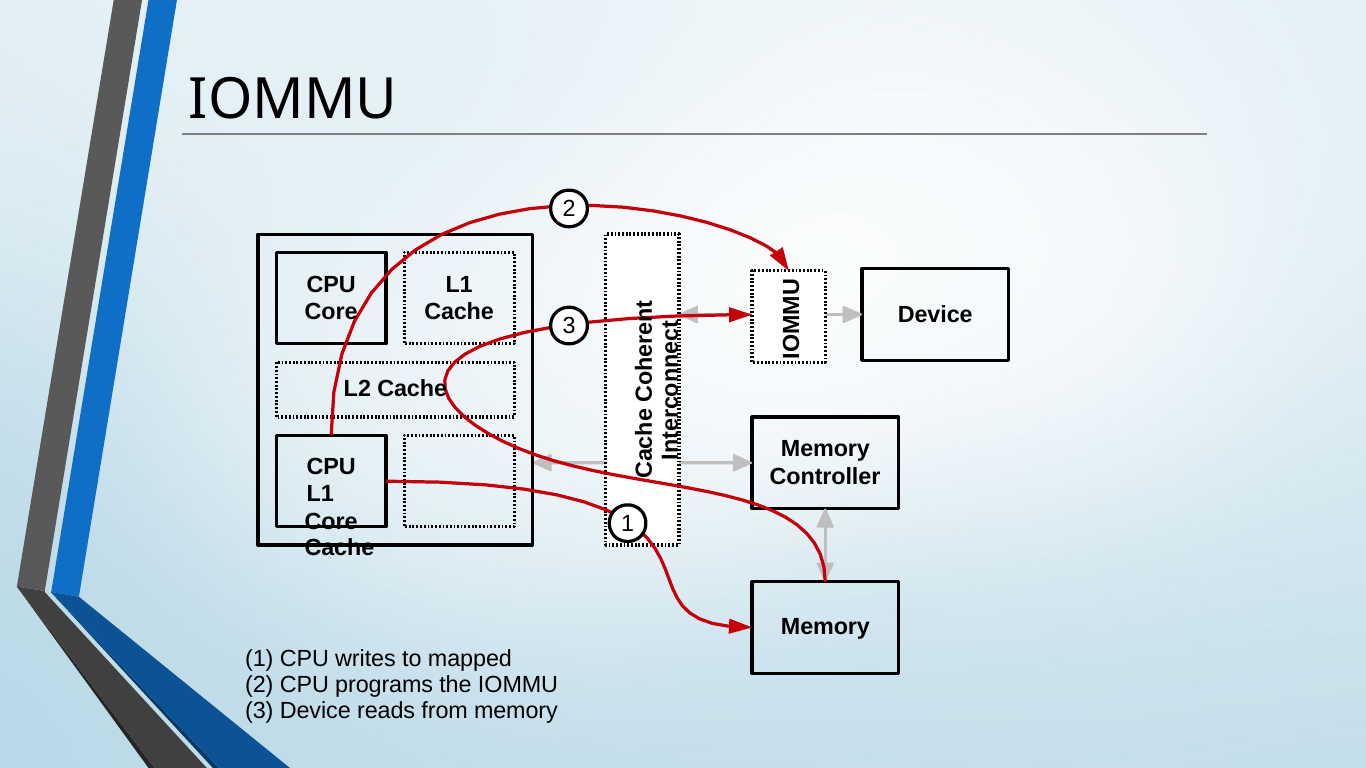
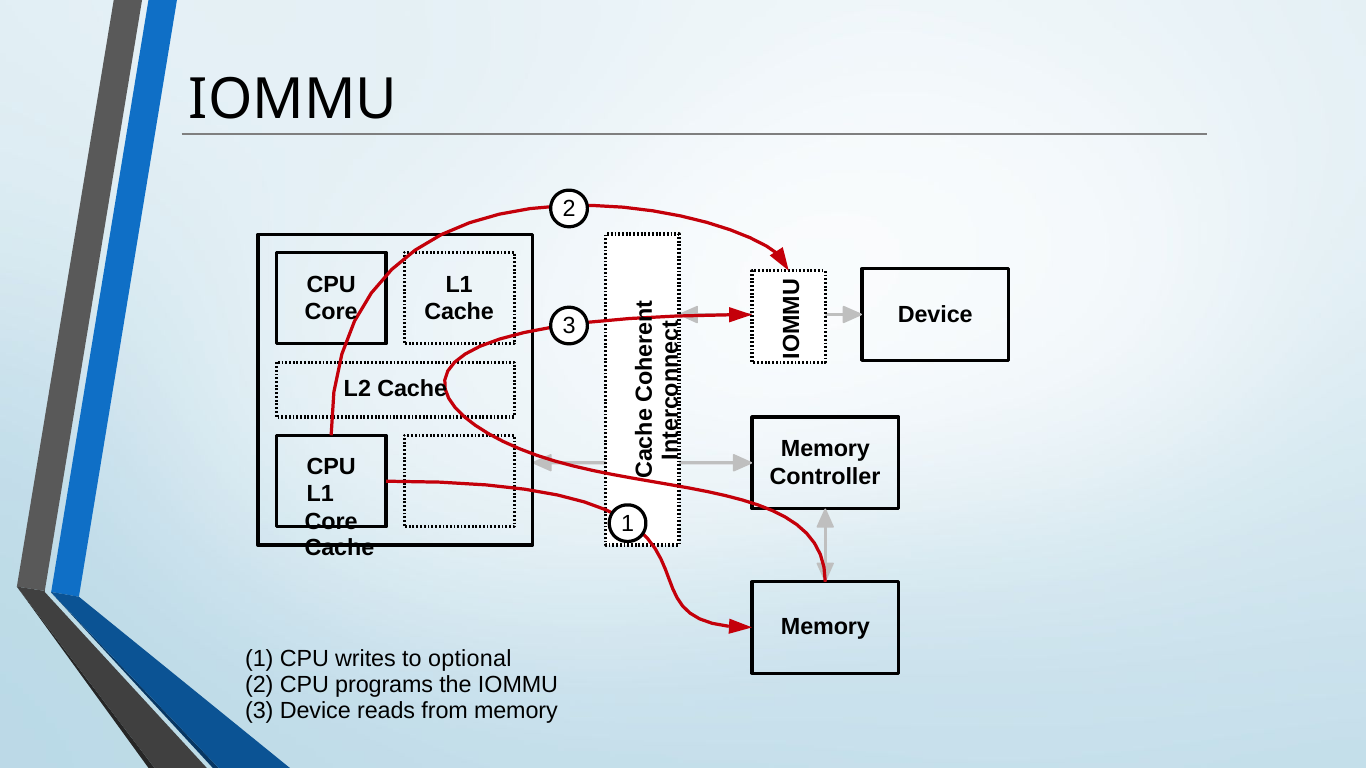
mapped: mapped -> optional (470, 659)
